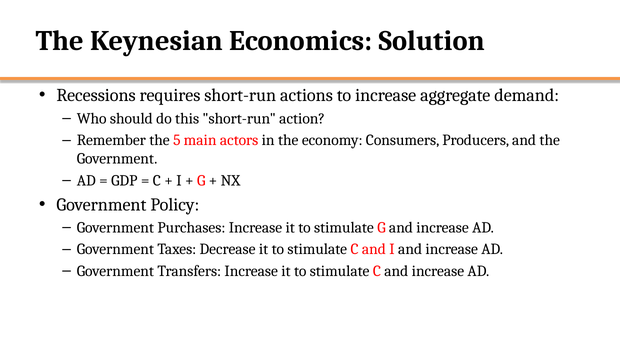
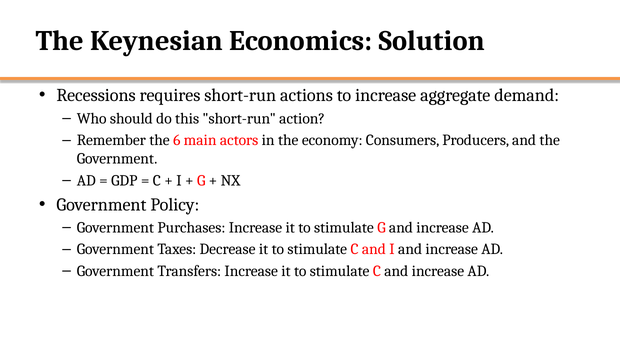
5: 5 -> 6 (177, 140)
